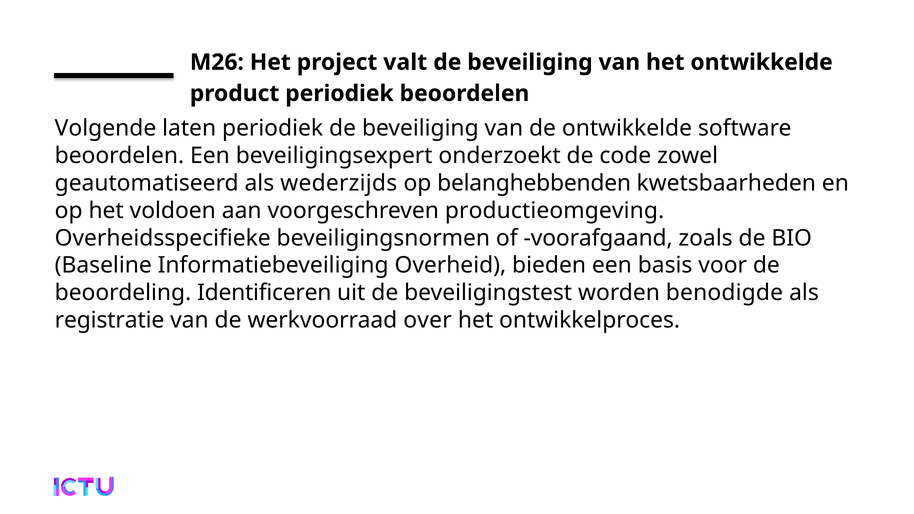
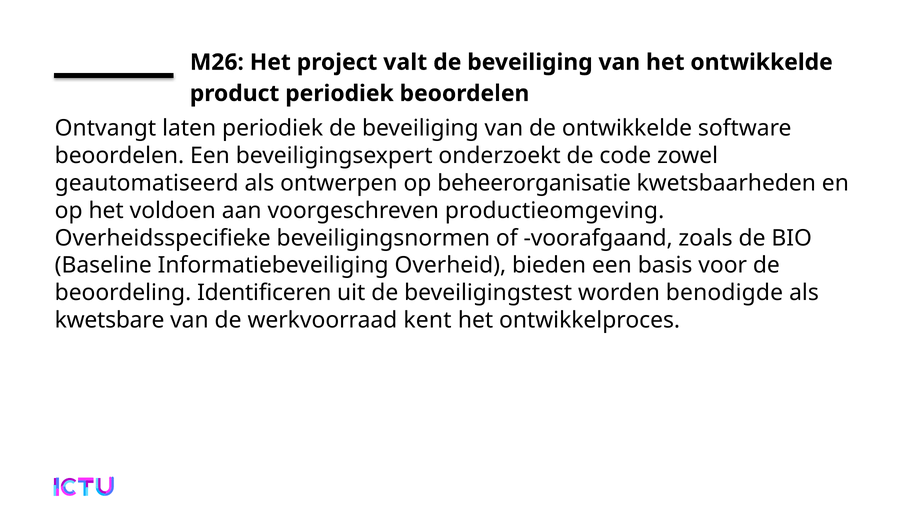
Volgende: Volgende -> Ontvangt (105, 128)
wederzijds: wederzijds -> ontwerpen (339, 183)
belanghebbenden: belanghebbenden -> beheerorganisatie (534, 183)
registratie: registratie -> kwetsbare (110, 320)
over: over -> kent (428, 320)
